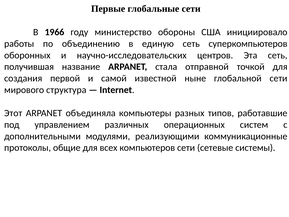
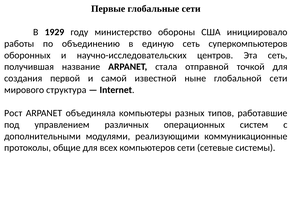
1966: 1966 -> 1929 (54, 32)
Этот: Этот -> Рост (13, 113)
